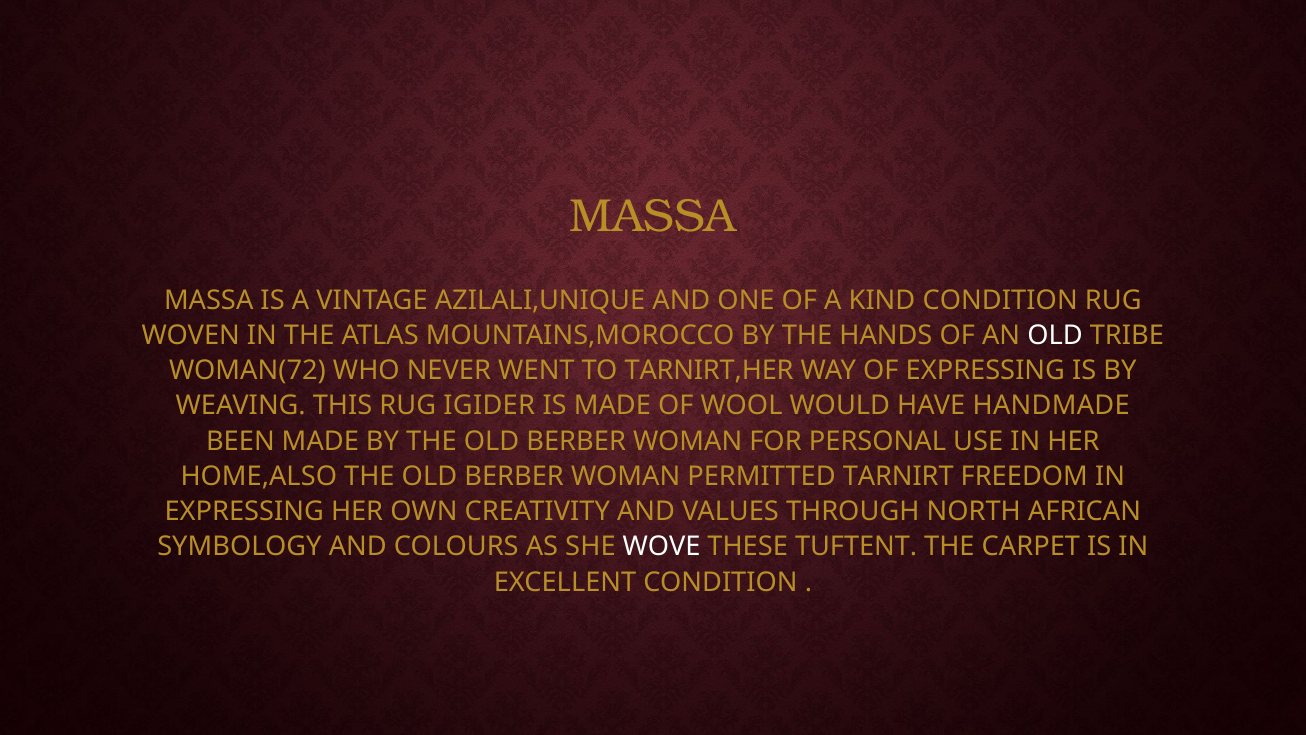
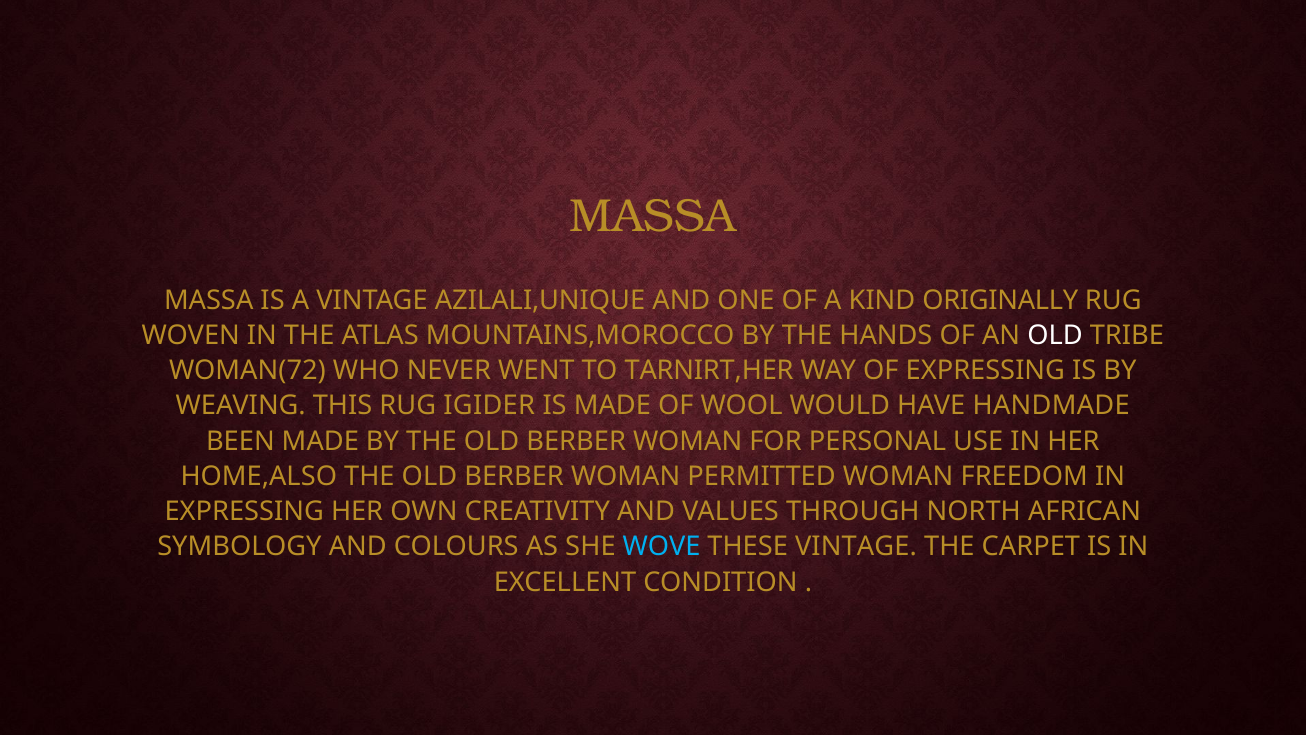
KIND CONDITION: CONDITION -> ORIGINALLY (1000, 300)
PERMITTED TARNIRT: TARNIRT -> WOMAN (898, 476)
WOVE colour: white -> light blue (662, 547)
THESE TUFTENT: TUFTENT -> VINTAGE (856, 547)
